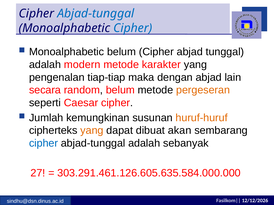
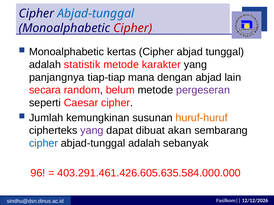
Cipher colour: blue -> red (133, 28)
Monoalphabetic belum: belum -> kertas (121, 52)
modern: modern -> statistik (82, 65)
pengenalan: pengenalan -> panjangnya (57, 77)
maka: maka -> mana (141, 77)
pergeseran colour: orange -> purple (203, 90)
yang colour: orange -> purple (92, 131)
27: 27 -> 96 (38, 173)
303.291.461.126.605.635.584.000.000: 303.291.461.126.605.635.584.000.000 -> 403.291.461.426.605.635.584.000.000 (149, 173)
